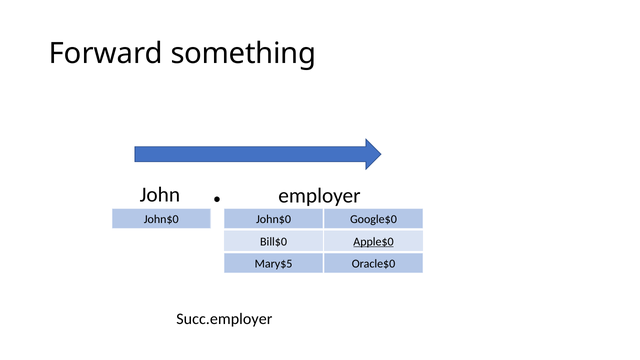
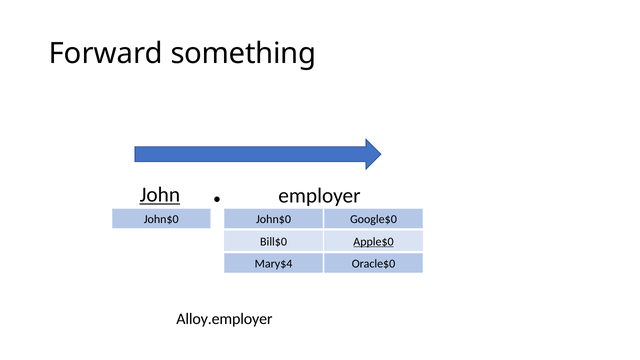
John underline: none -> present (160, 195)
Mary$5: Mary$5 -> Mary$4 (274, 264)
Succ.employer: Succ.employer -> Alloy.employer (224, 319)
